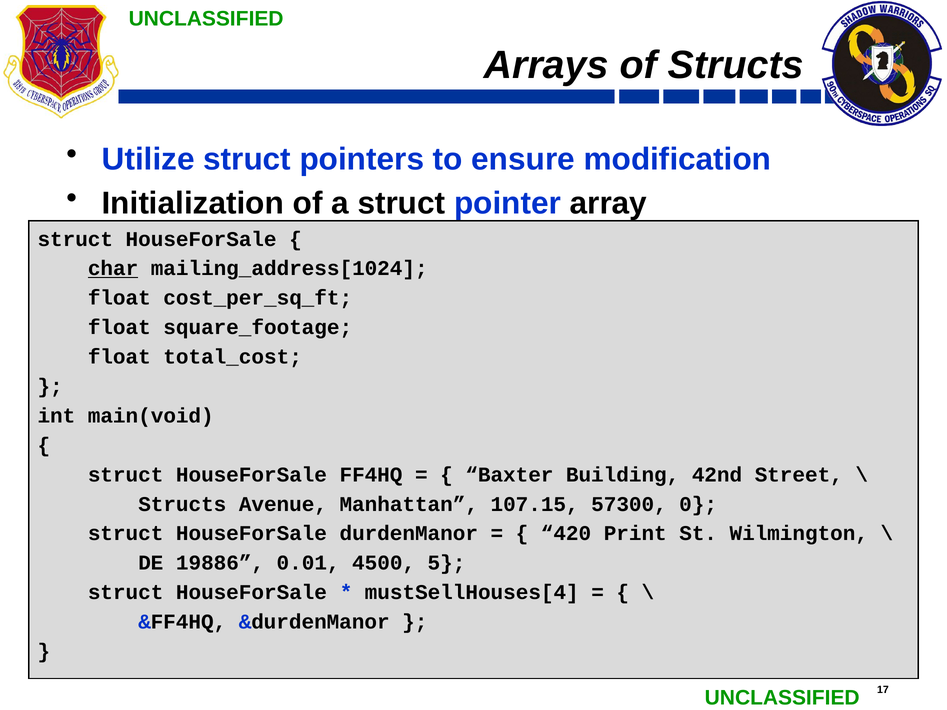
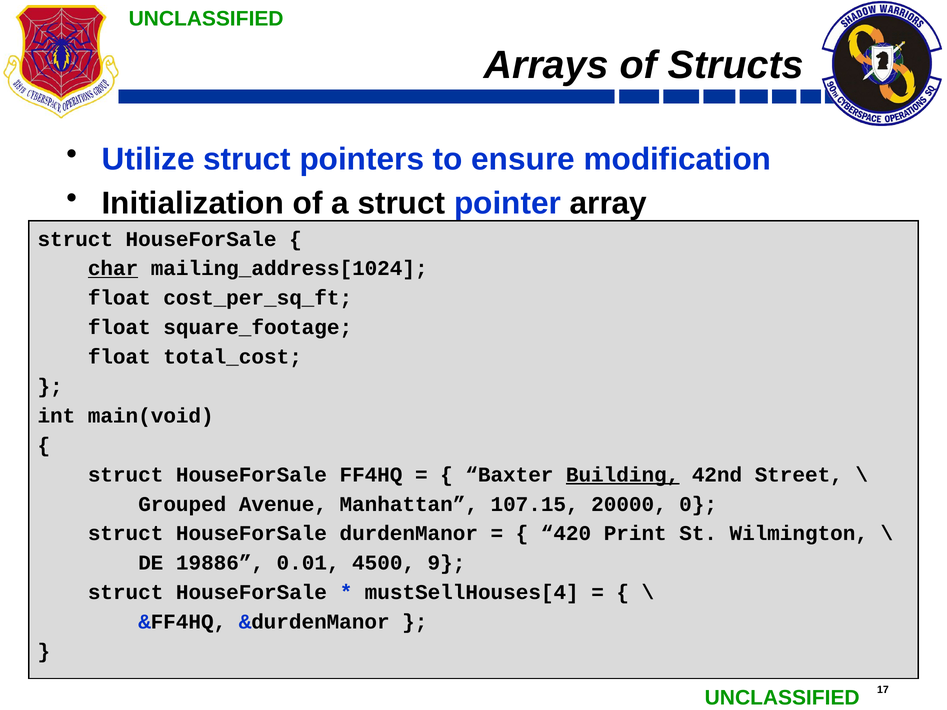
Building underline: none -> present (623, 475)
Structs: Structs -> Grouped (182, 504)
57300: 57300 -> 20000 (629, 504)
5: 5 -> 9 (447, 563)
